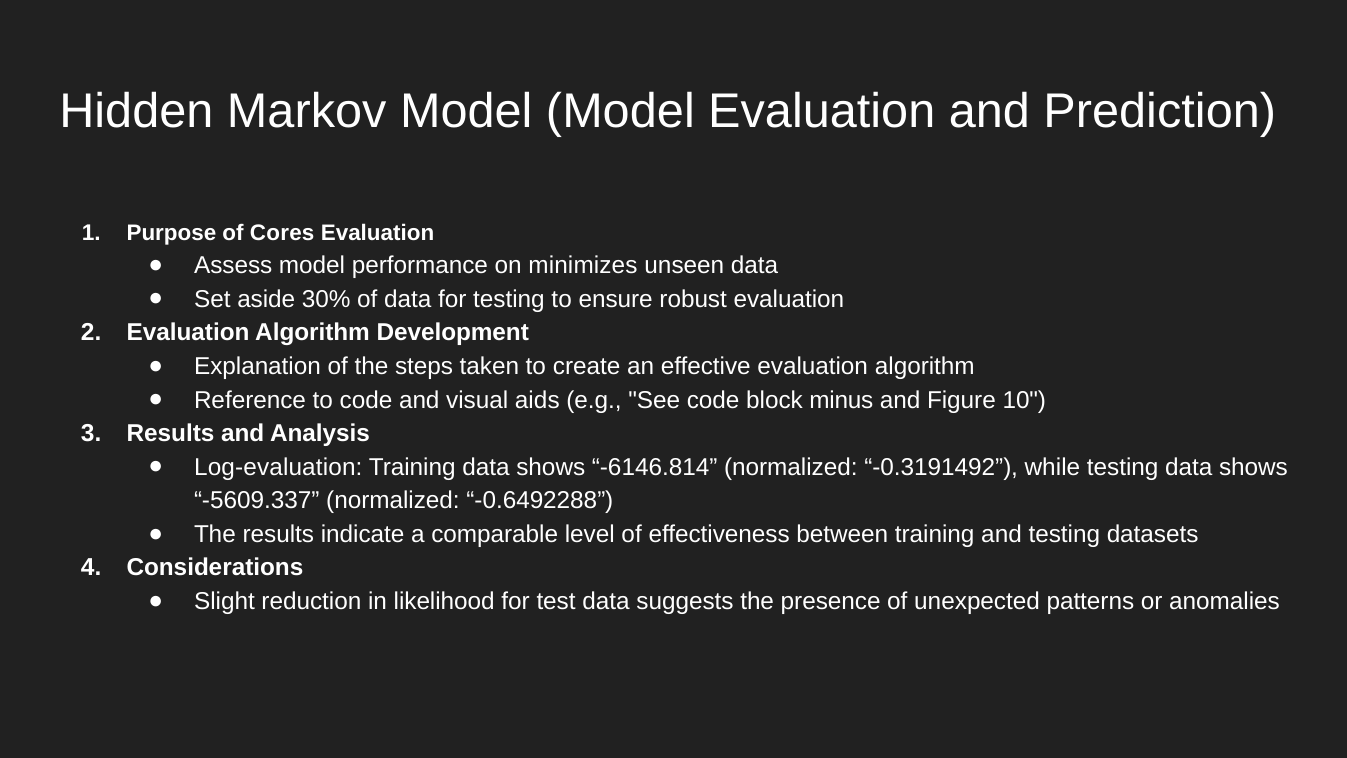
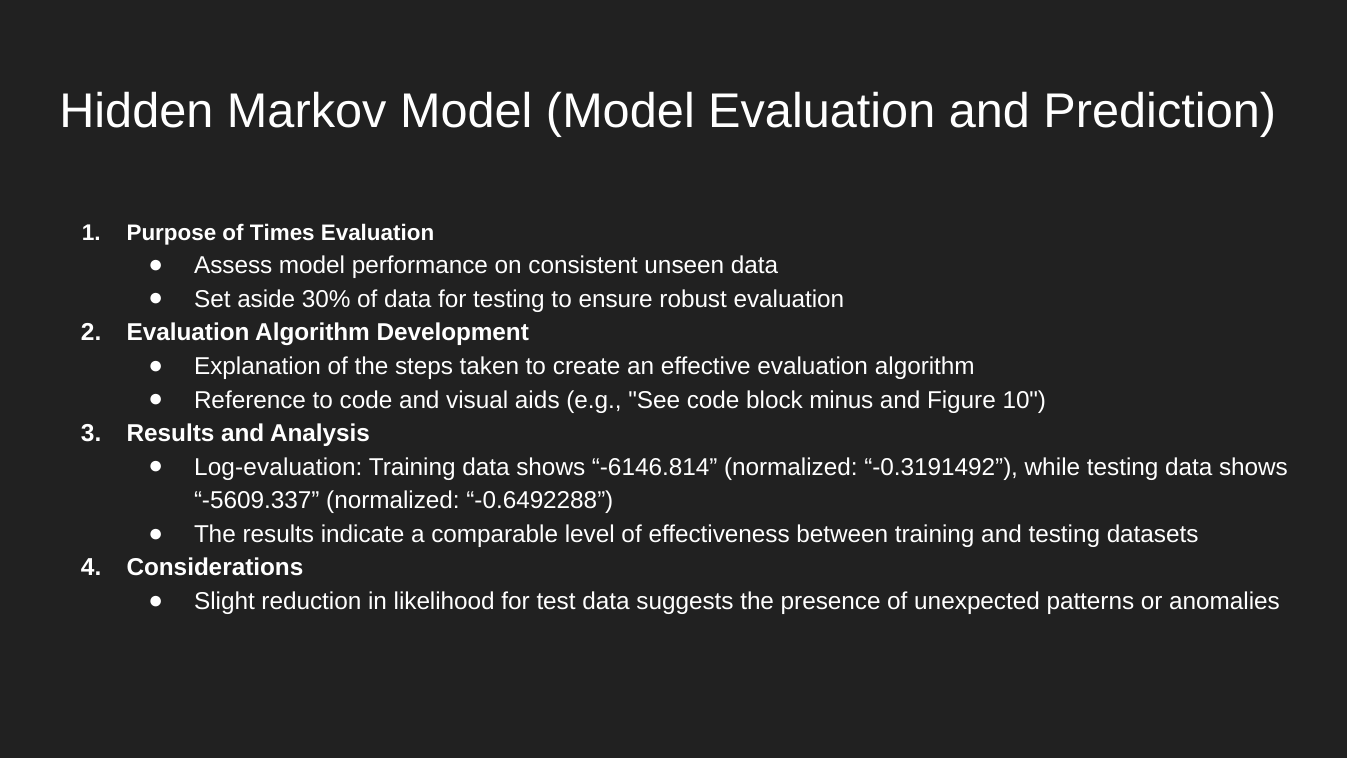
Cores: Cores -> Times (282, 233)
minimizes: minimizes -> consistent (583, 266)
